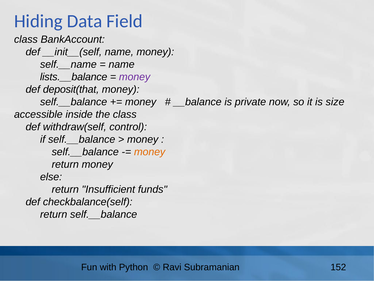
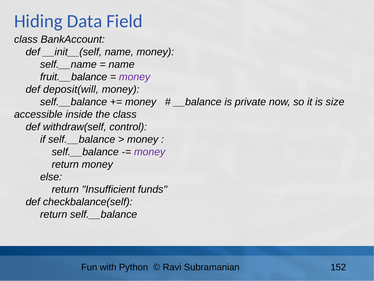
lists.__balance: lists.__balance -> fruit.__balance (74, 77)
deposit(that: deposit(that -> deposit(will (71, 89)
money colour: orange -> purple (150, 152)
